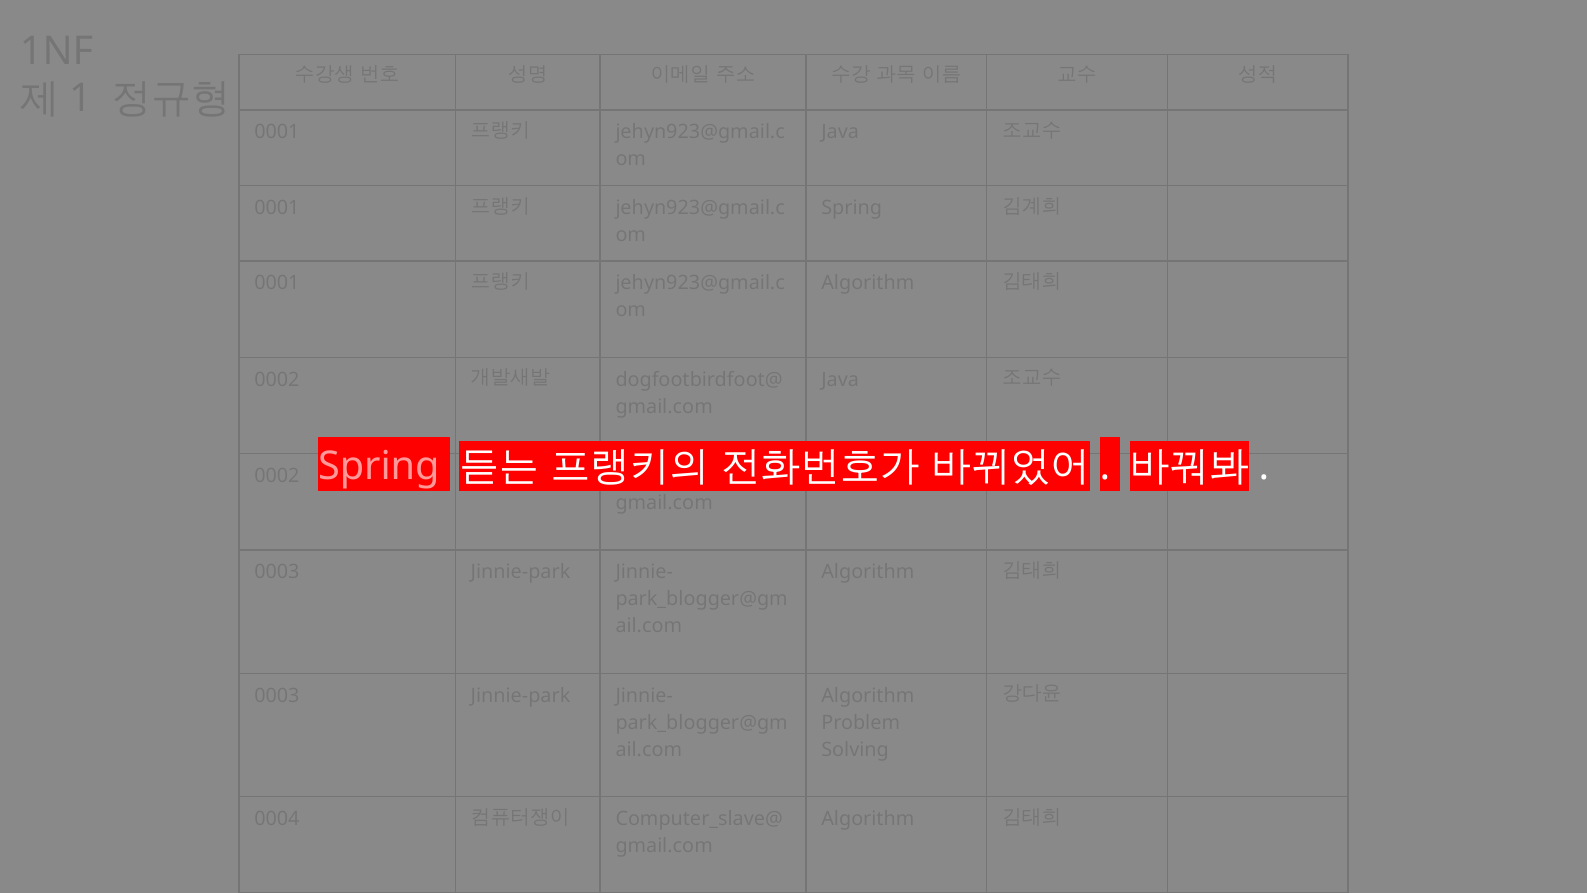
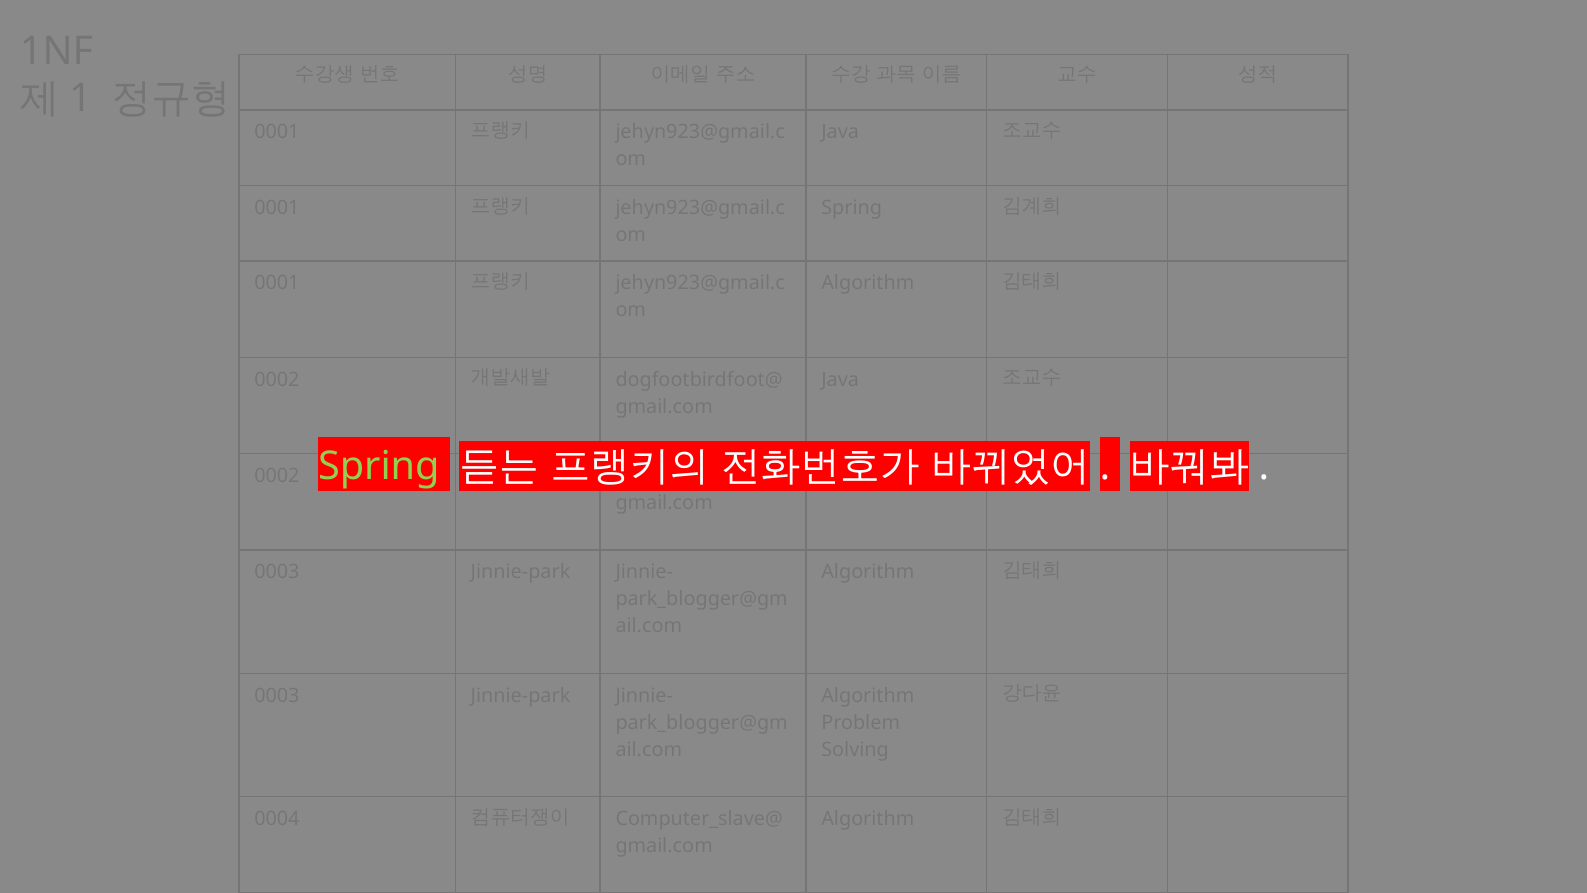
Spring colour: pink -> light green (379, 466)
